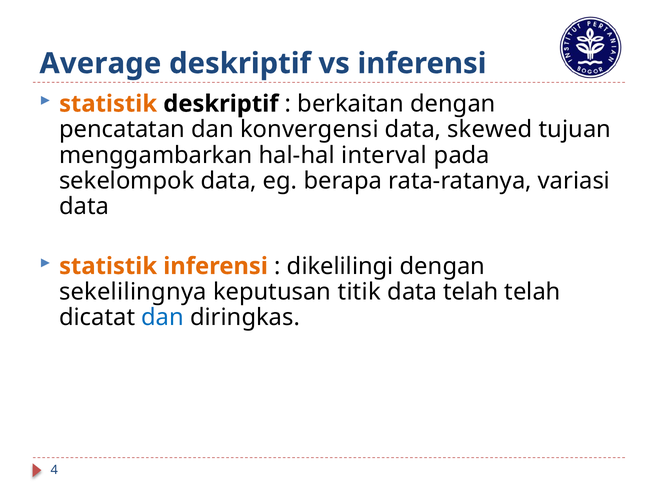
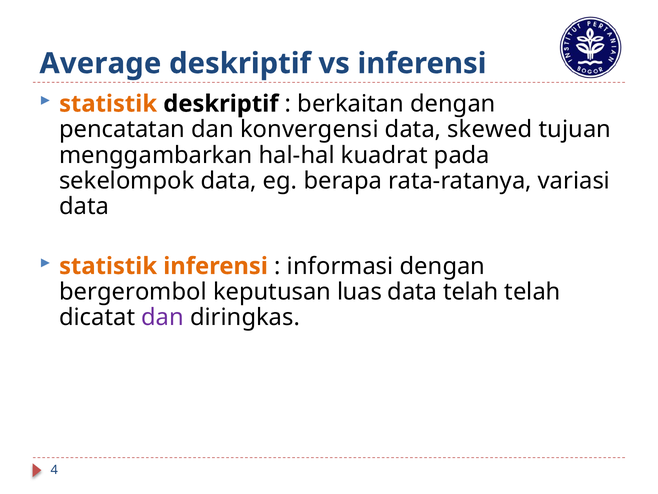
interval: interval -> kuadrat (384, 155)
dikelilingi: dikelilingi -> informasi (340, 266)
sekelilingnya: sekelilingnya -> bergerombol (133, 292)
titik: titik -> luas (359, 292)
dan colour: blue -> purple (163, 317)
